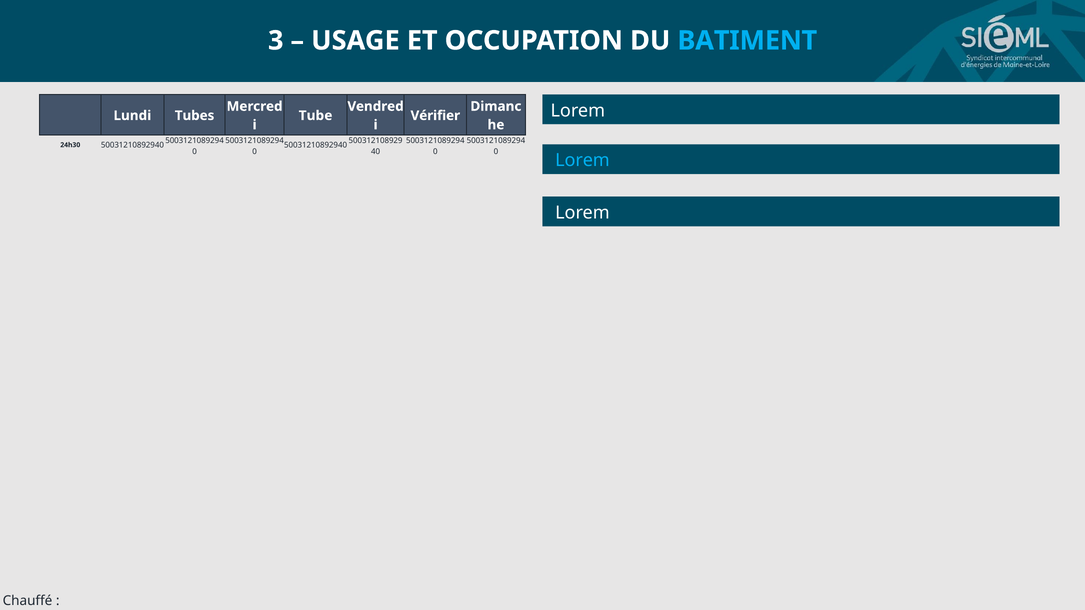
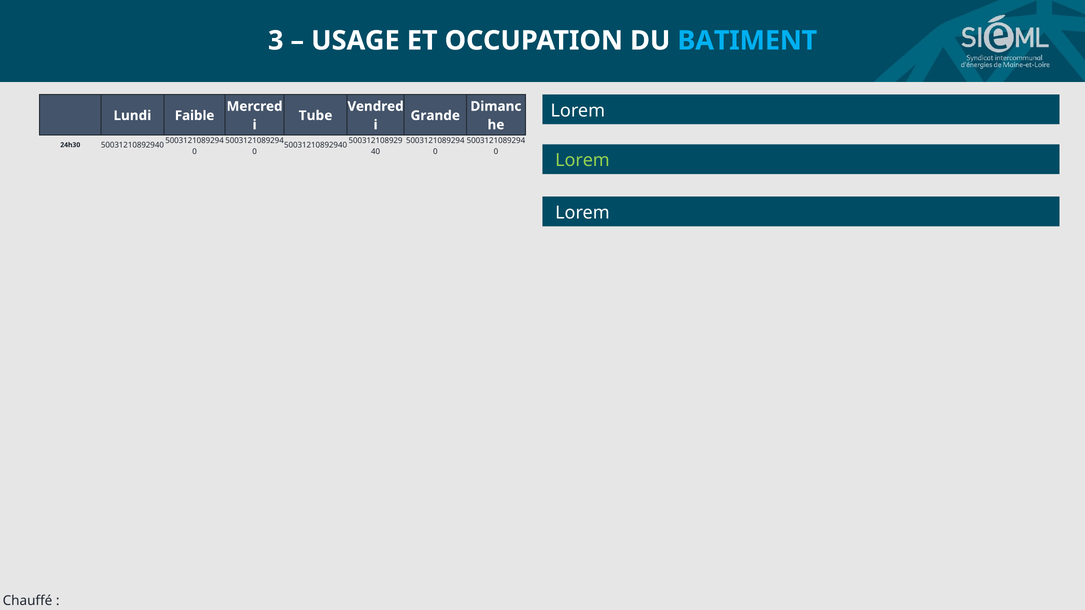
Tubes: Tubes -> Faible (195, 116)
Vérifier: Vérifier -> Grande (435, 116)
Lorem colour: light blue -> light green (582, 161)
